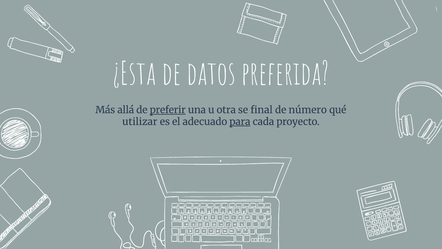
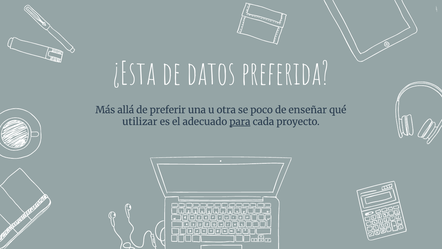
preferir underline: present -> none (168, 110)
final: final -> poco (262, 110)
número: número -> enseñar (308, 110)
